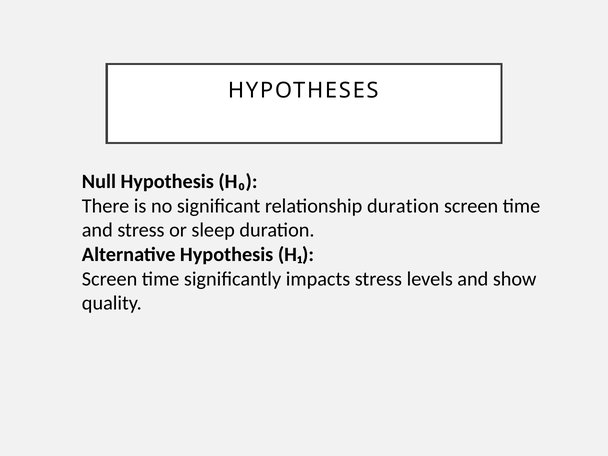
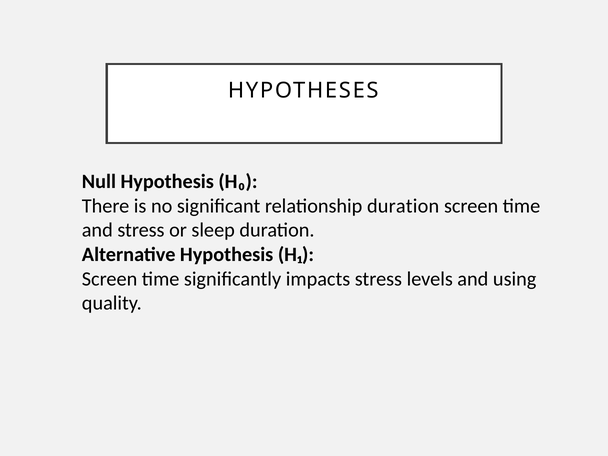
show: show -> using (515, 279)
